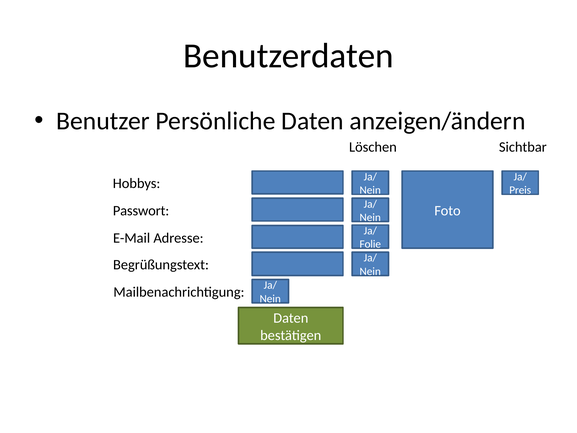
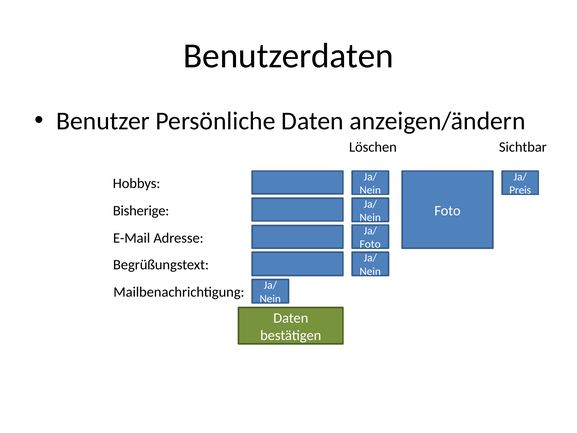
Passwort: Passwort -> Bisherige (141, 211)
Folie: Folie -> Foto (370, 244)
